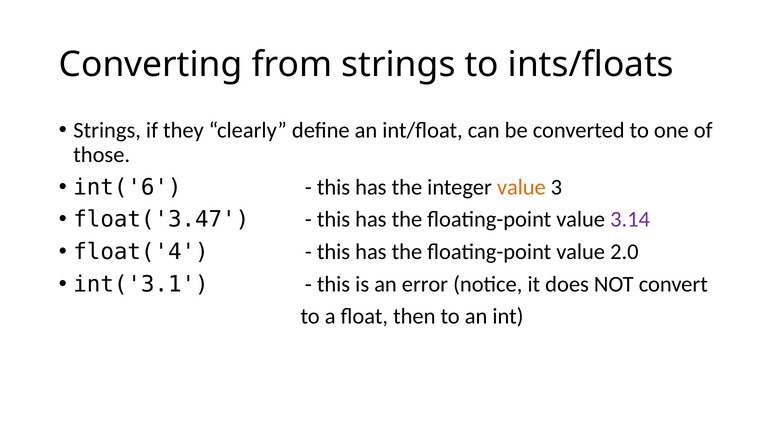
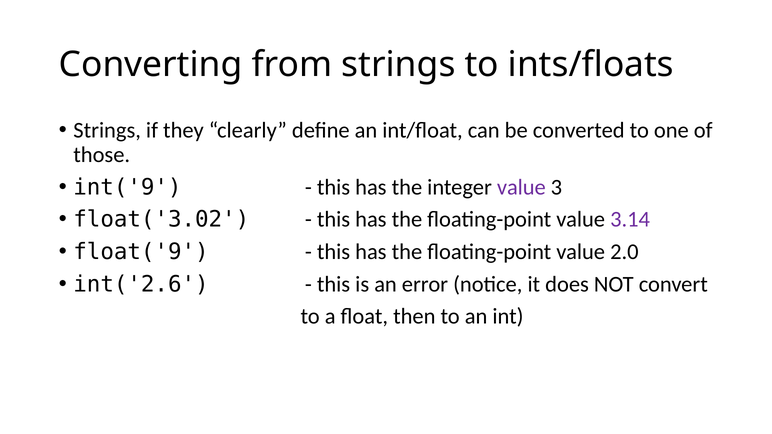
int('6: int('6 -> int('9 (127, 187)
value colour: orange -> purple (521, 187)
float('3.47: float('3.47 -> float('3.02 (161, 220)
float('4: float('4 -> float('9 (141, 252)
int('3.1: int('3.1 -> int('2.6 (141, 284)
